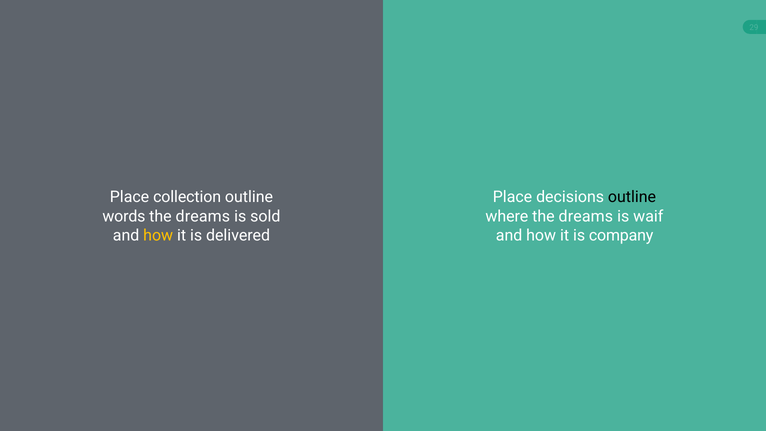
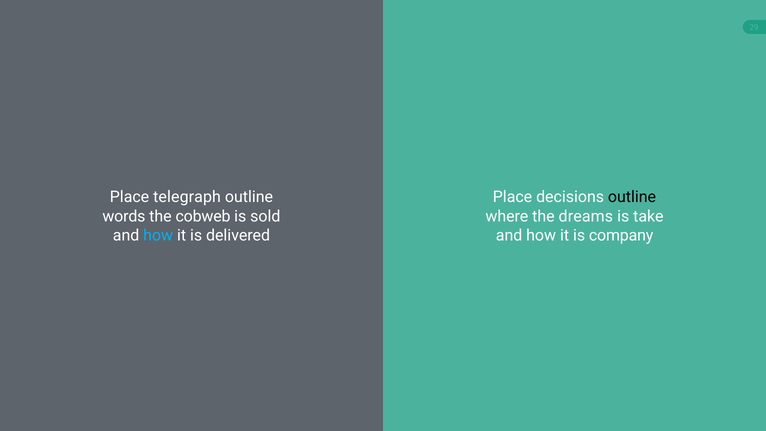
collection: collection -> telegraph (187, 197)
dreams: dreams -> cobweb (203, 216)
waif: waif -> take (648, 216)
how colour: yellow -> light blue (158, 235)
